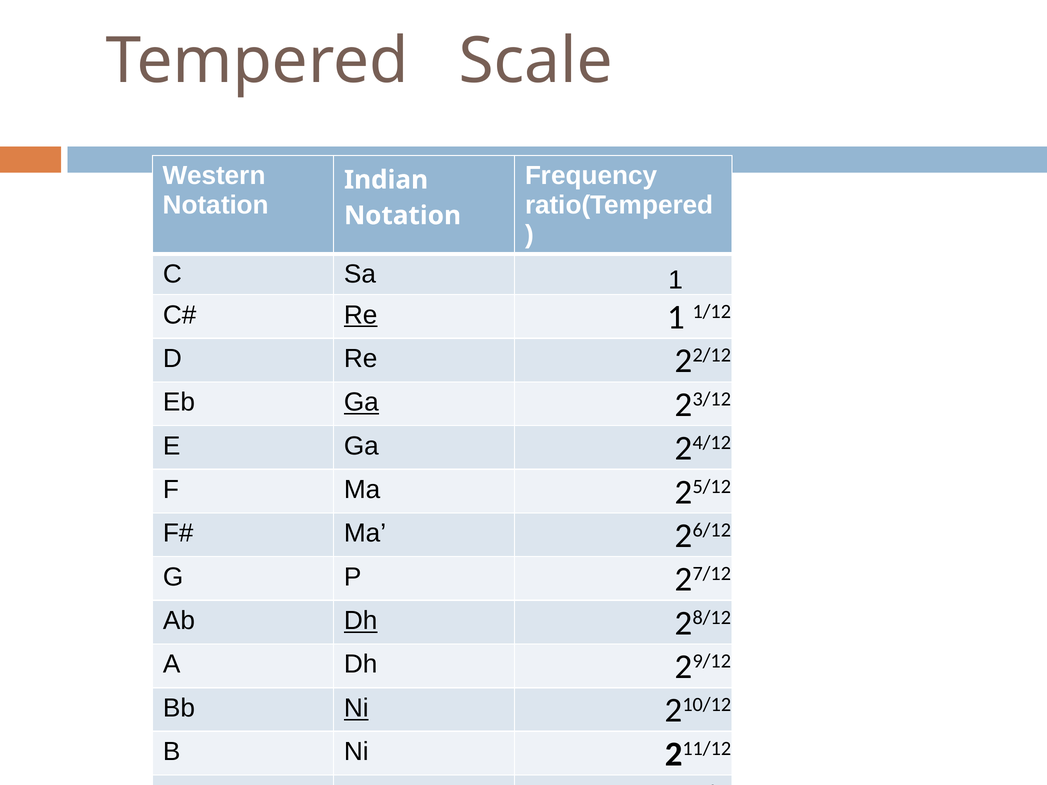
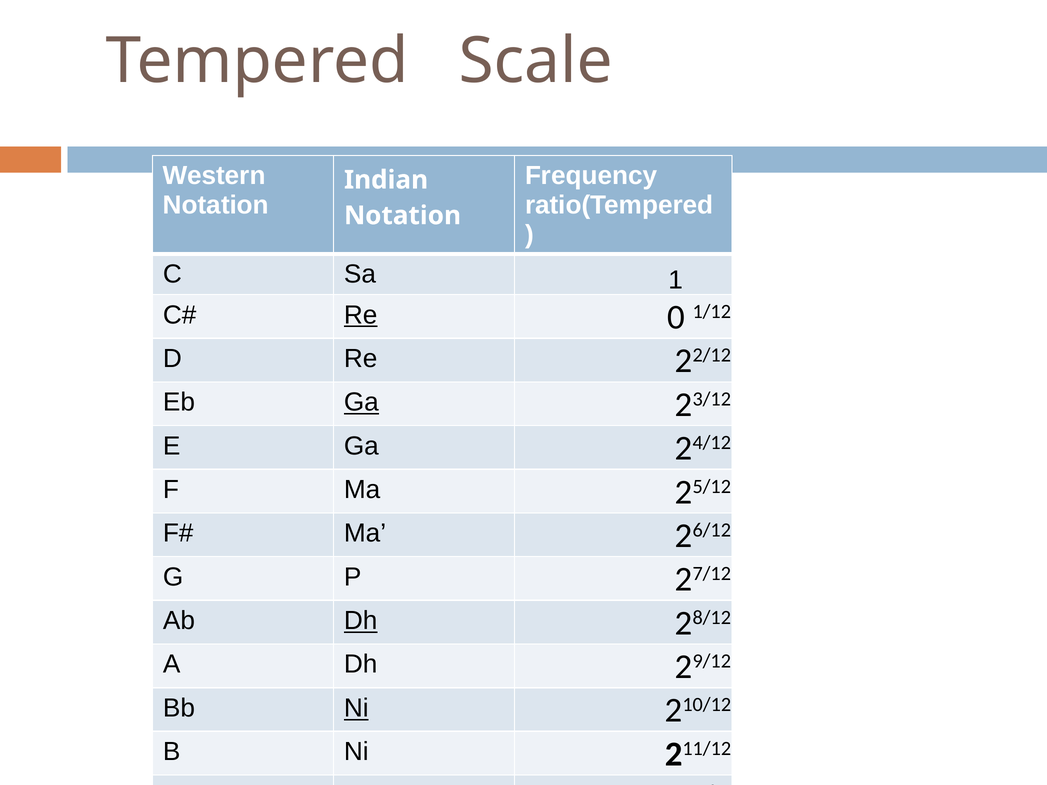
Re 1: 1 -> 0 (676, 317)
